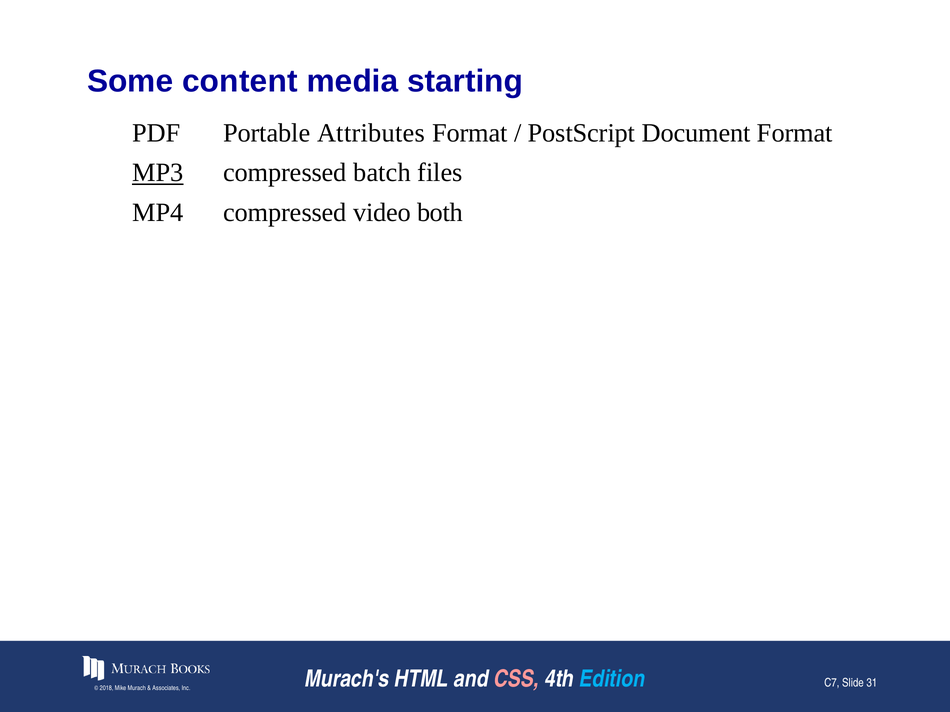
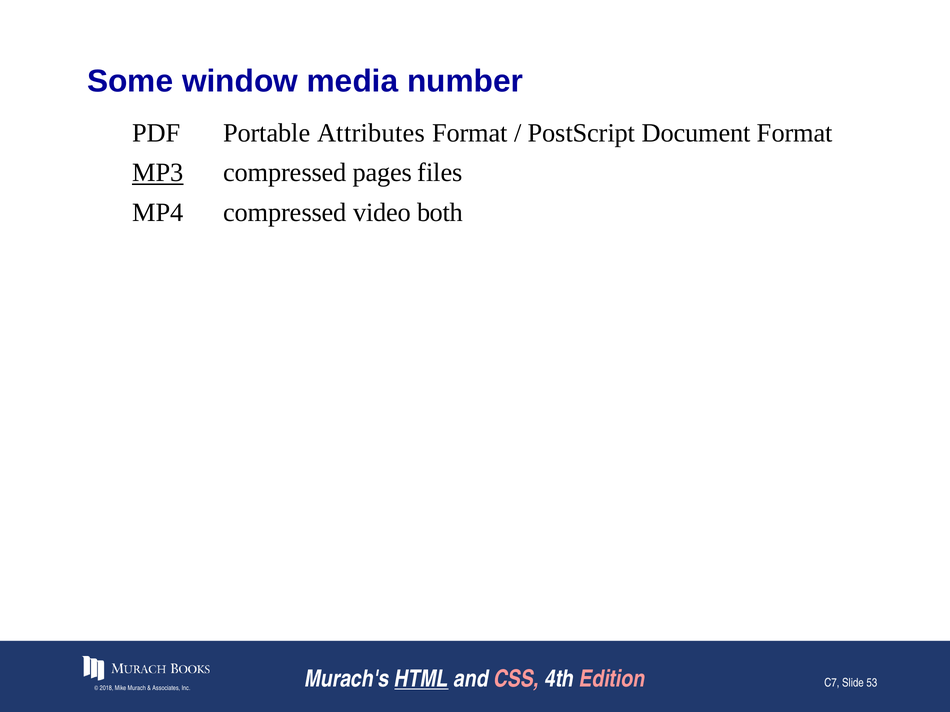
content: content -> window (240, 81)
starting: starting -> number (465, 81)
batch: batch -> pages (382, 173)
HTML underline: none -> present (421, 679)
Edition colour: light blue -> pink (612, 679)
31: 31 -> 53 (872, 684)
